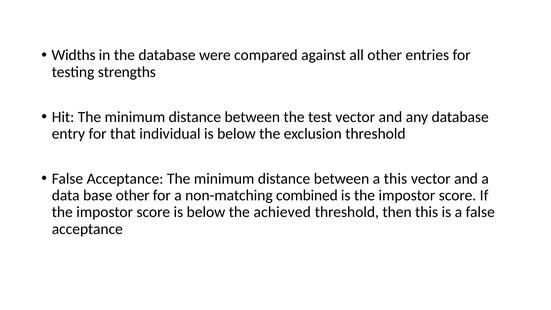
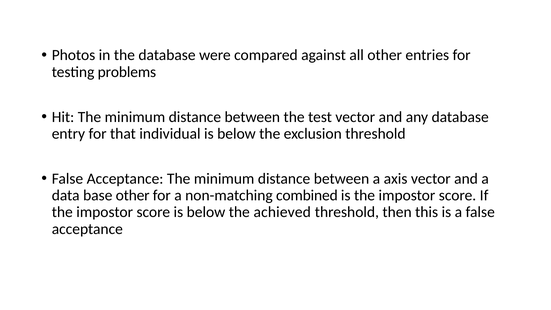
Widths: Widths -> Photos (74, 55)
strengths: strengths -> problems (127, 72)
a this: this -> axis (396, 179)
